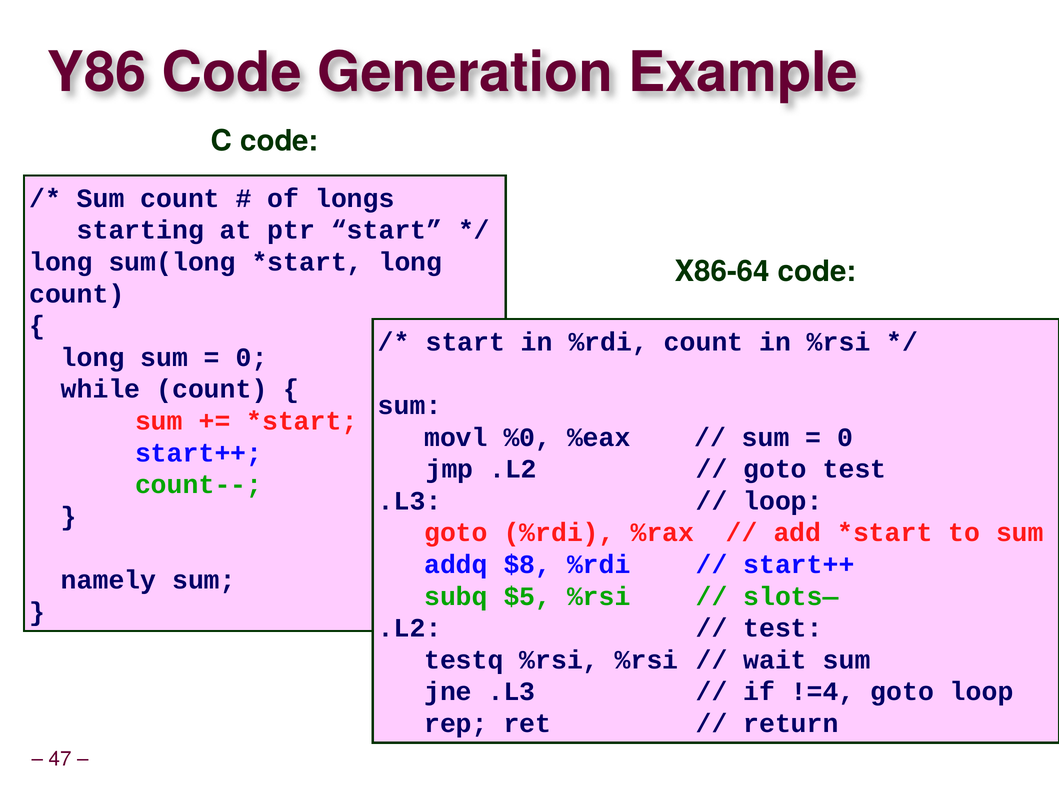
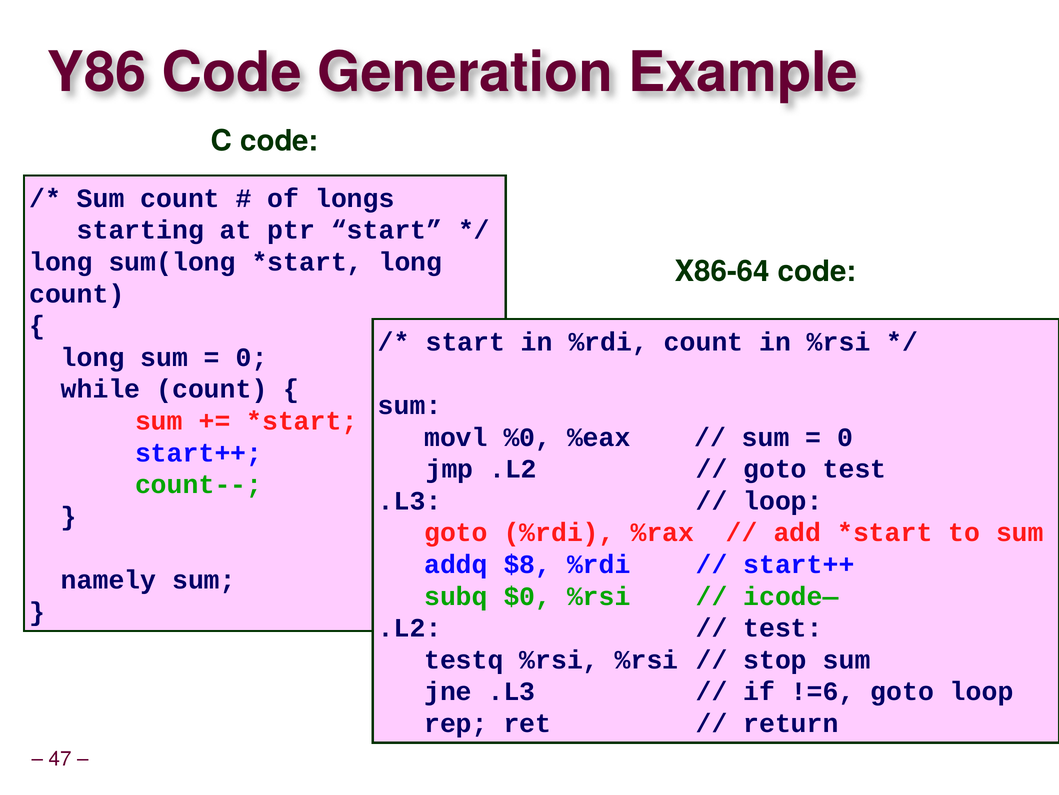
$5: $5 -> $0 (527, 596)
slots—: slots— -> icode— (791, 596)
wait: wait -> stop (775, 659)
!=4: !=4 -> !=6 (823, 691)
